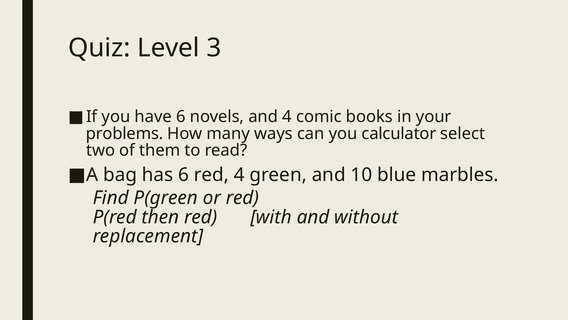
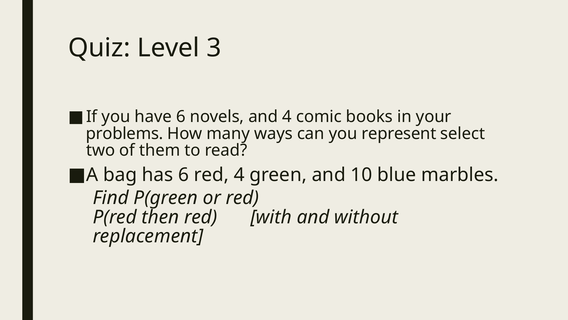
calculator: calculator -> represent (399, 133)
